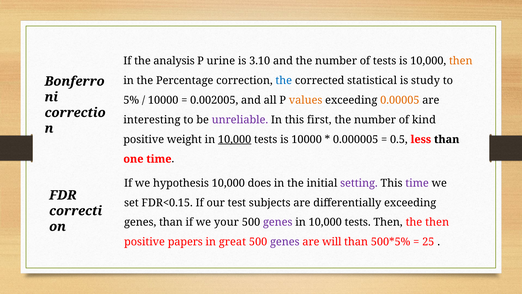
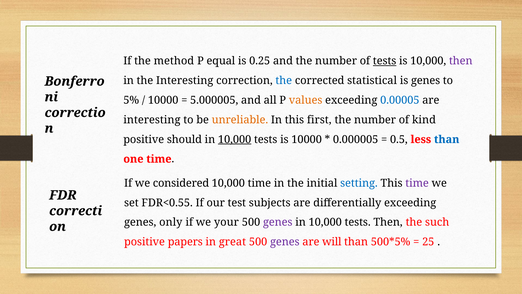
analysis: analysis -> method (174, 61)
urine: urine -> equal (221, 61)
3.10: 3.10 -> 0.25 (260, 61)
tests underline: none -> present (385, 61)
then colour: orange -> purple (461, 61)
the Percentage: Percentage -> Interesting (185, 81)
is study: study -> genes (426, 81)
0.002005: 0.002005 -> 5.000005 (214, 100)
0.00005 colour: orange -> blue (400, 100)
unreliable colour: purple -> orange (240, 120)
weight: weight -> should (184, 139)
than colour: black -> blue (447, 139)
hypothesis: hypothesis -> considered (181, 183)
10,000 does: does -> time (259, 183)
setting colour: purple -> blue (359, 183)
FDR<0.15: FDR<0.15 -> FDR<0.55 (167, 202)
genes than: than -> only (171, 222)
the then: then -> such (437, 222)
